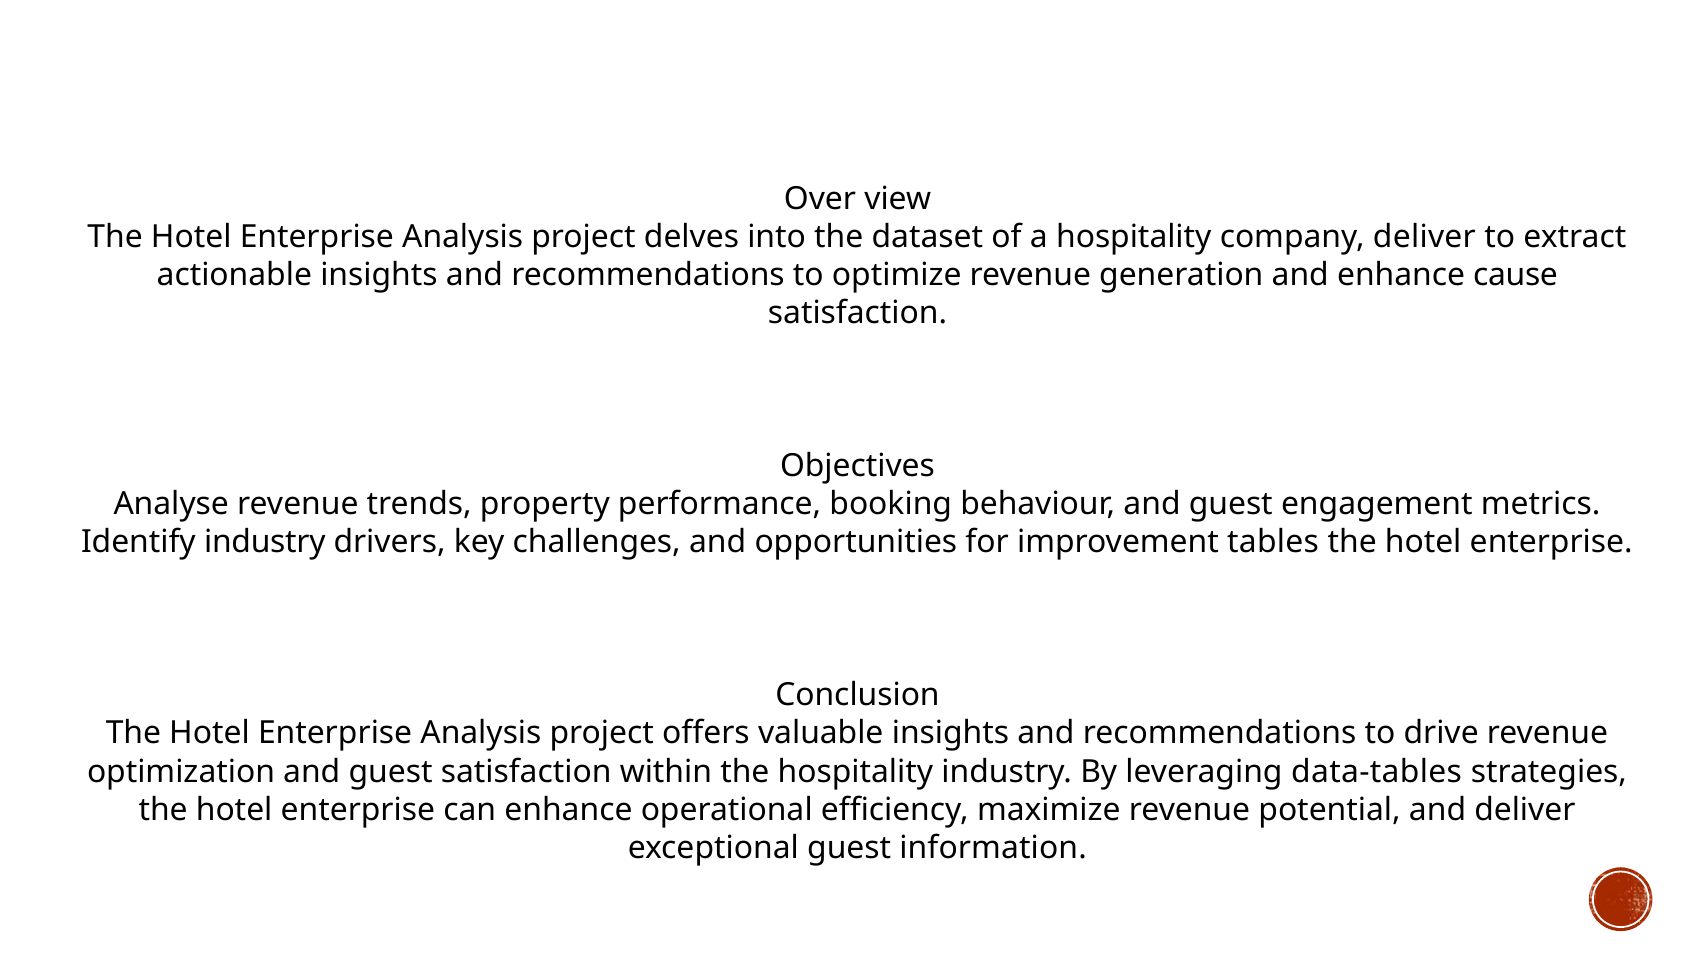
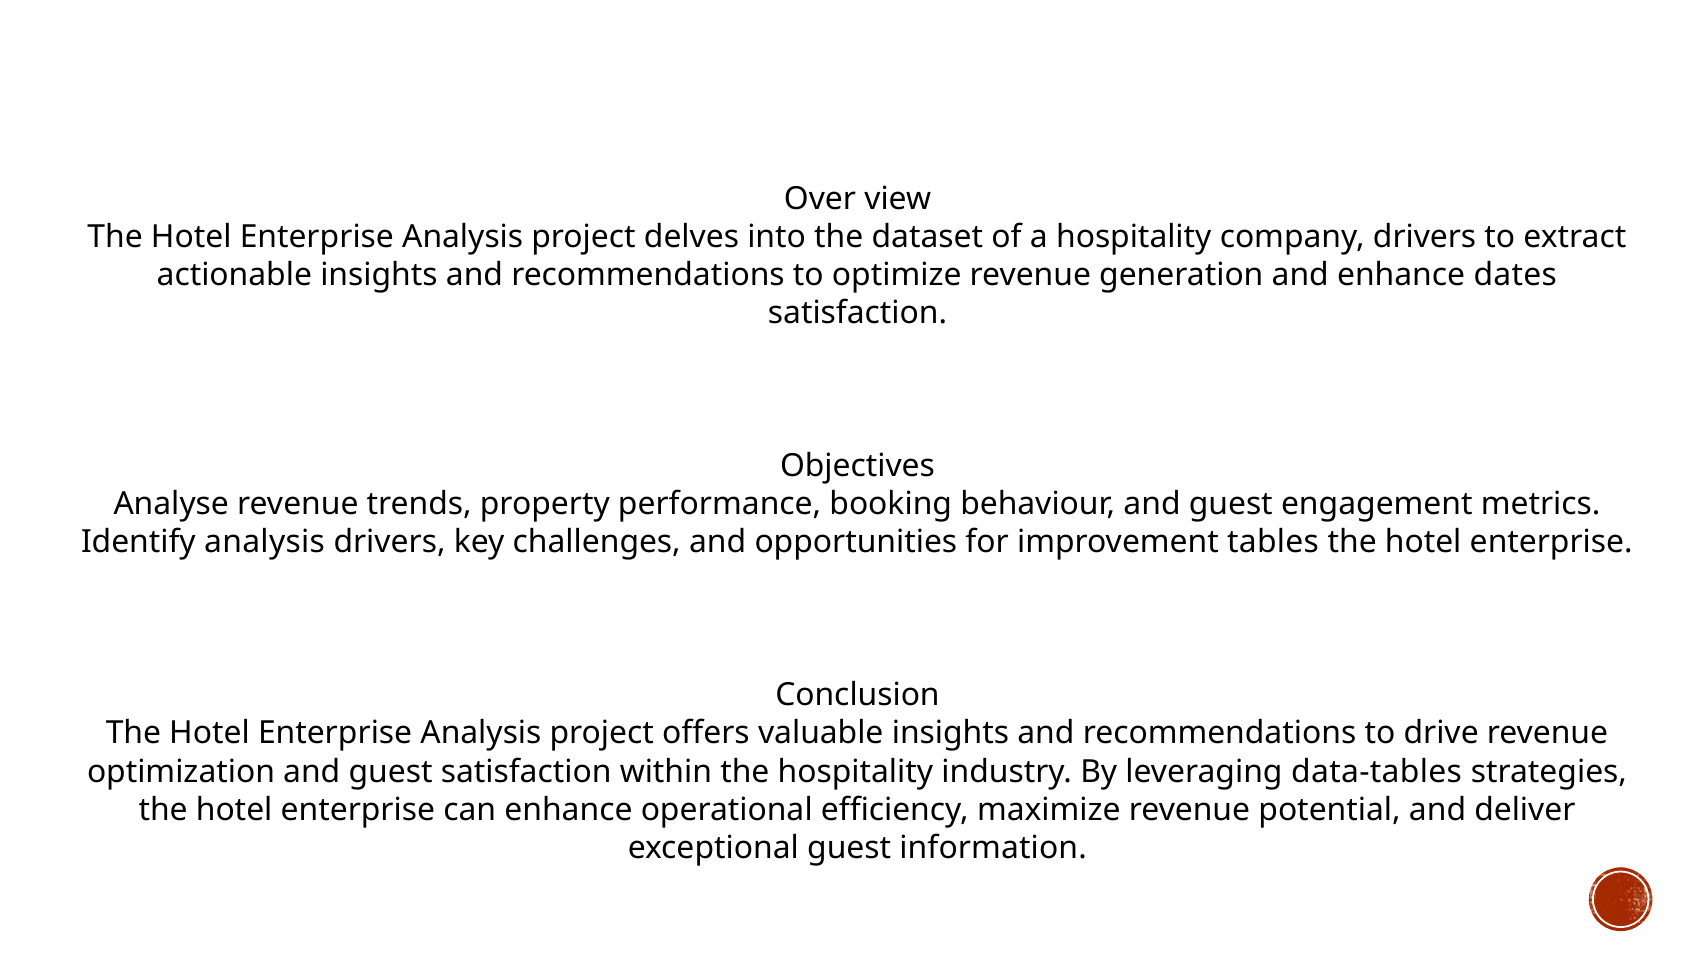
company deliver: deliver -> drivers (1425, 237)
cause: cause -> dates (1515, 275)
Identify industry: industry -> analysis (265, 543)
